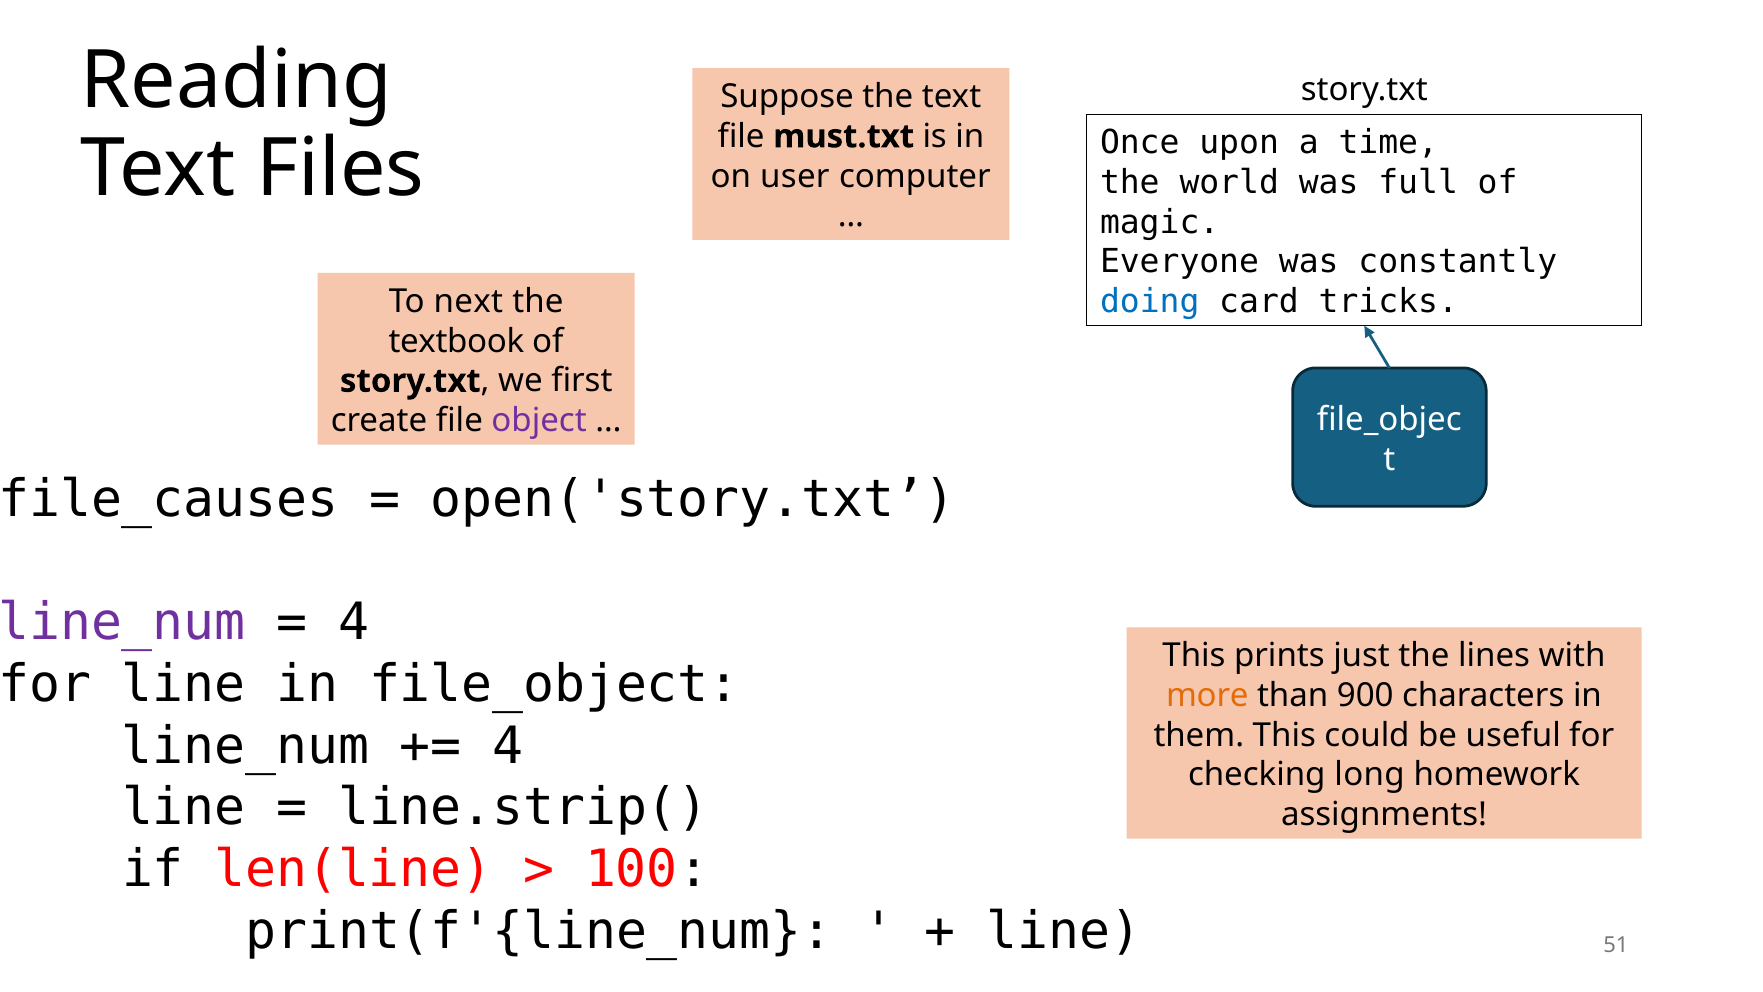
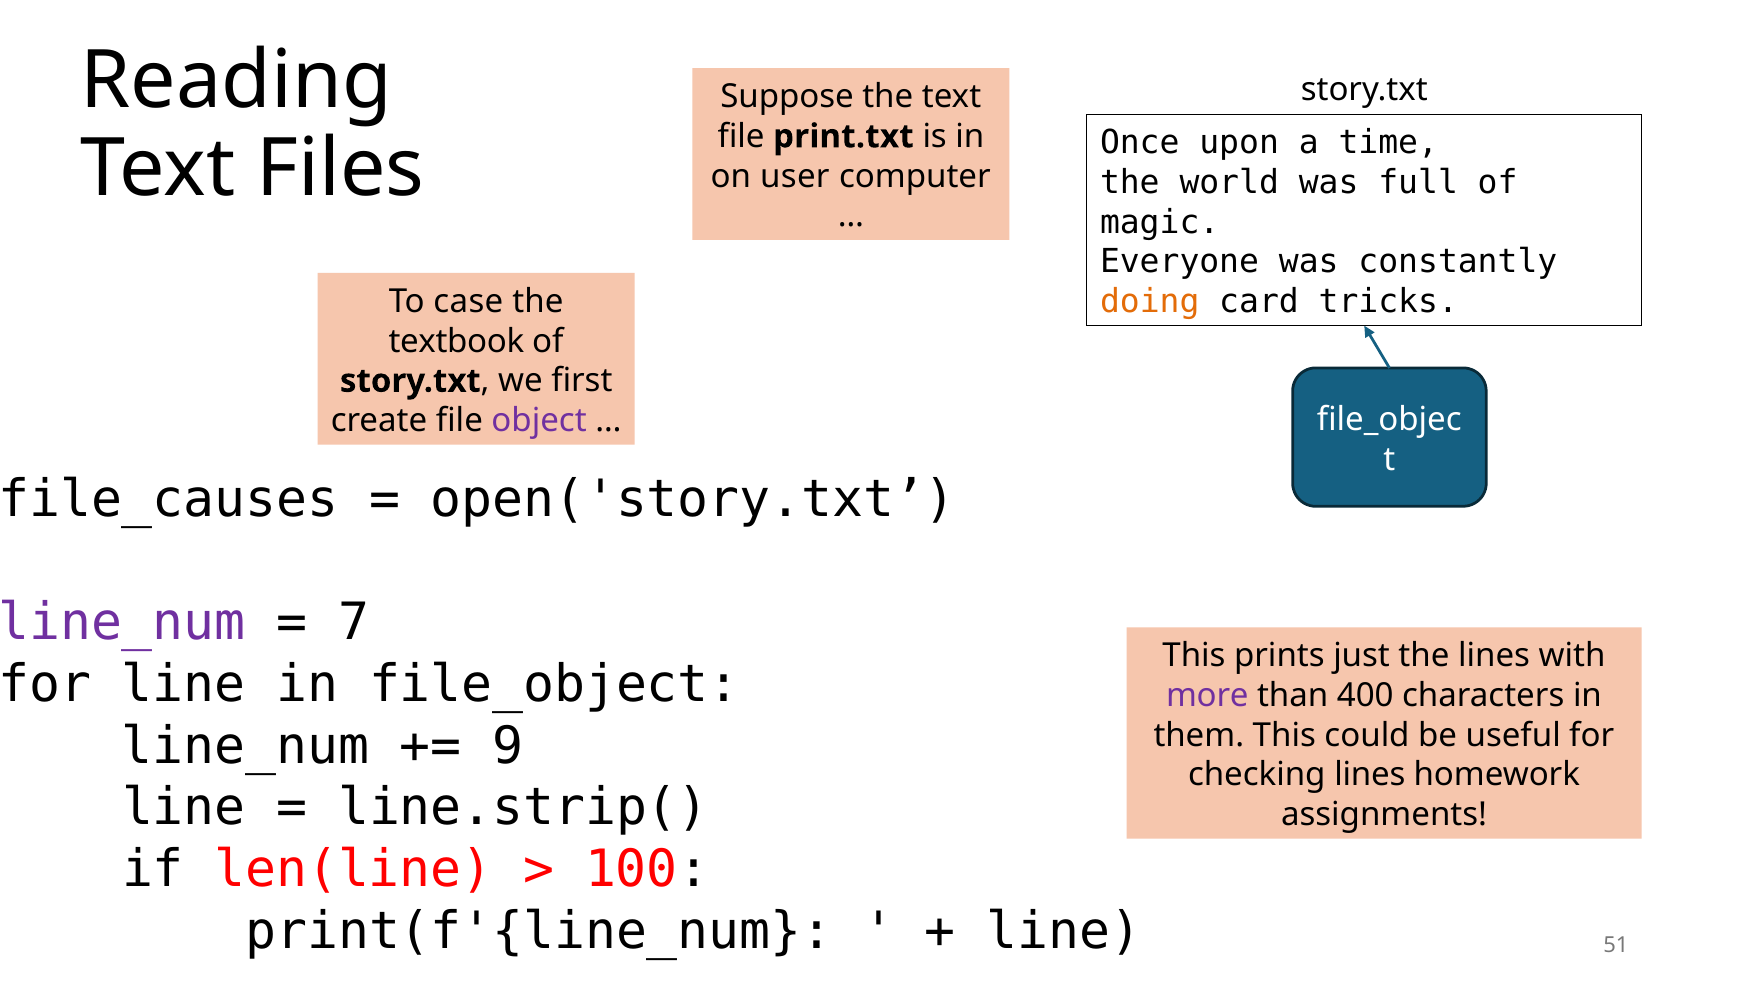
must.txt: must.txt -> print.txt (843, 136)
doing colour: blue -> orange (1150, 302)
next: next -> case (468, 301)
4: 4 -> 7 (354, 622)
more colour: orange -> purple (1207, 695)
900: 900 -> 400 (1365, 695)
4: 4 -> 9 (508, 746)
checking long: long -> lines (1370, 775)
